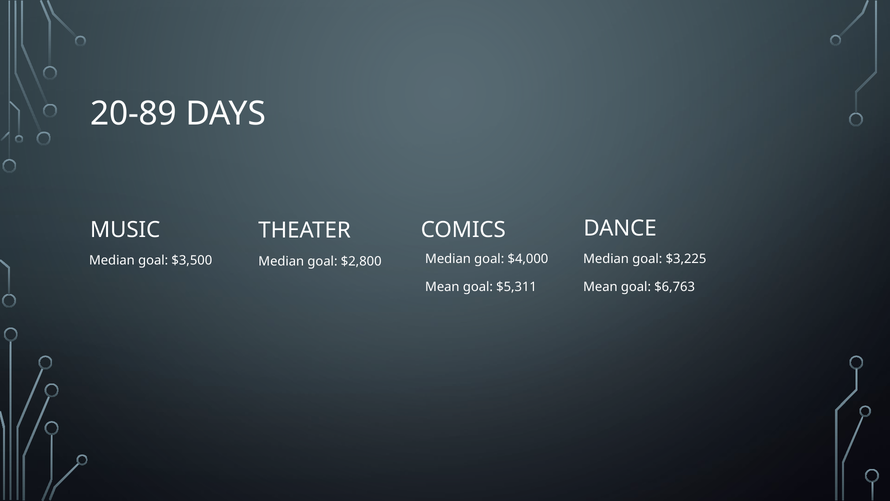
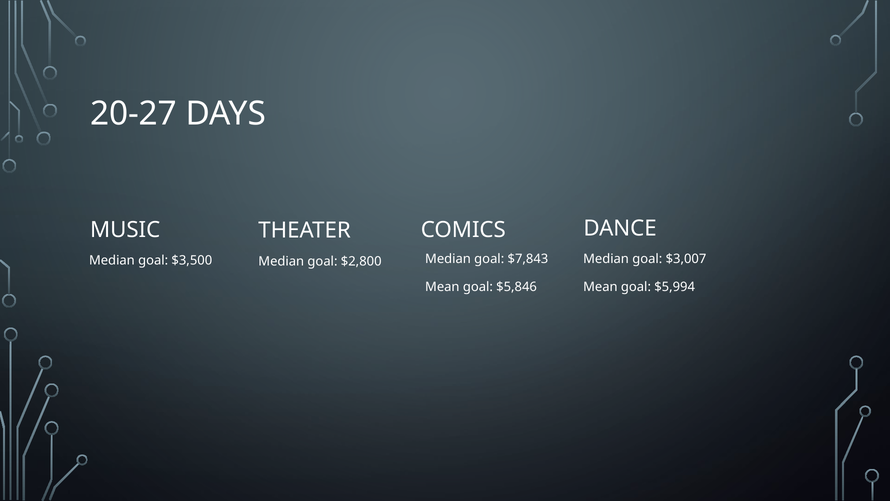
20-89: 20-89 -> 20-27 (134, 114)
$4,000: $4,000 -> $7,843 (528, 259)
$3,225: $3,225 -> $3,007 (686, 259)
$5,311: $5,311 -> $5,846 (517, 287)
$6,763: $6,763 -> $5,994 (675, 287)
